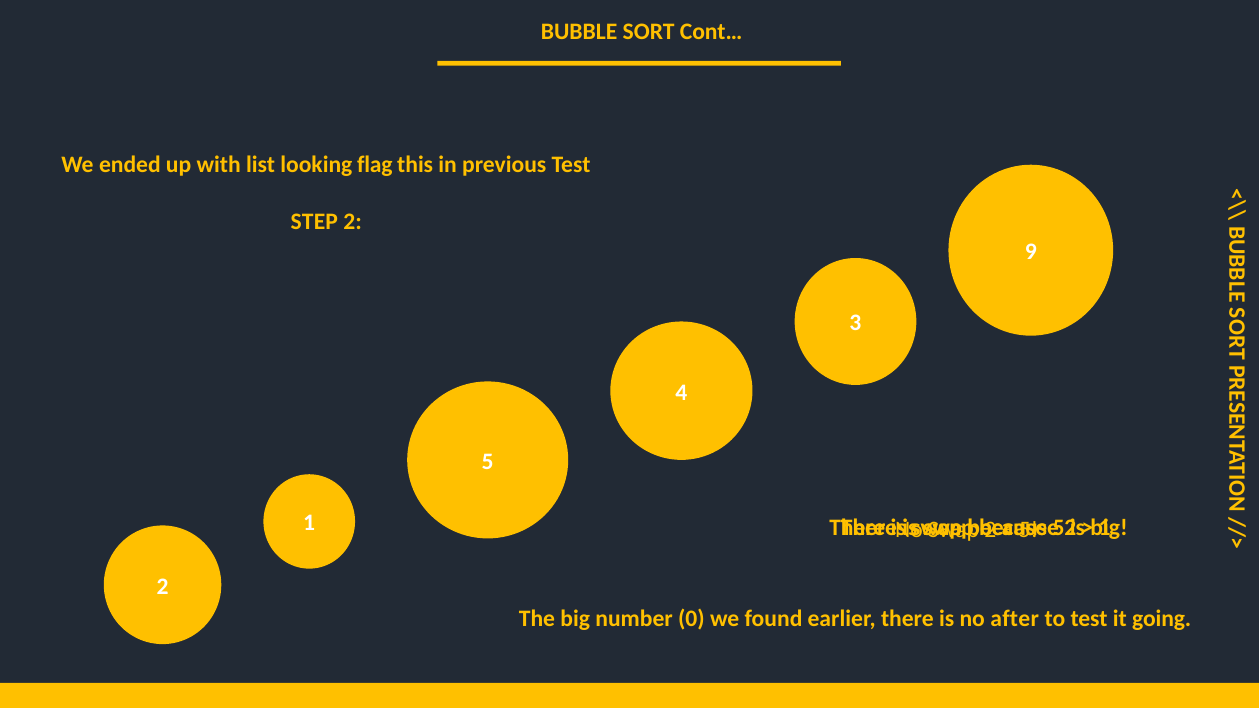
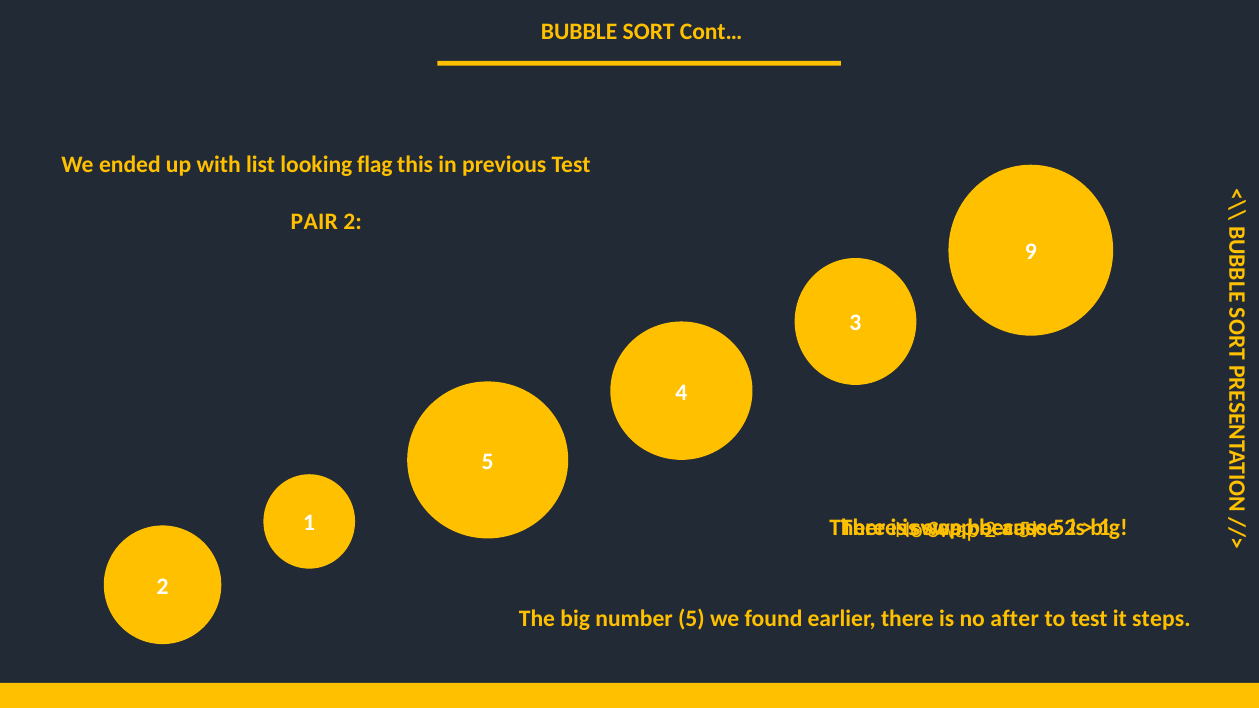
STEP: STEP -> PAIR (314, 222)
number 0: 0 -> 5 (691, 619)
going: going -> steps (1161, 619)
